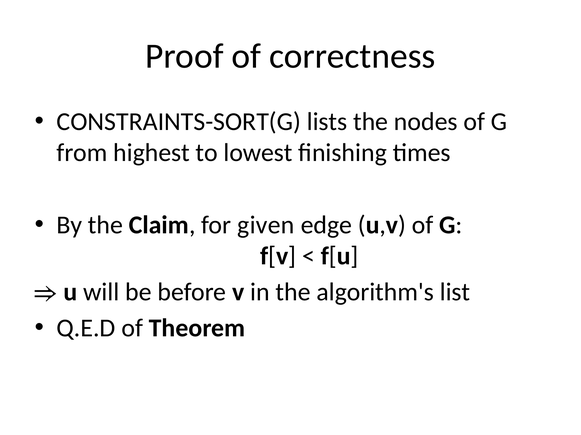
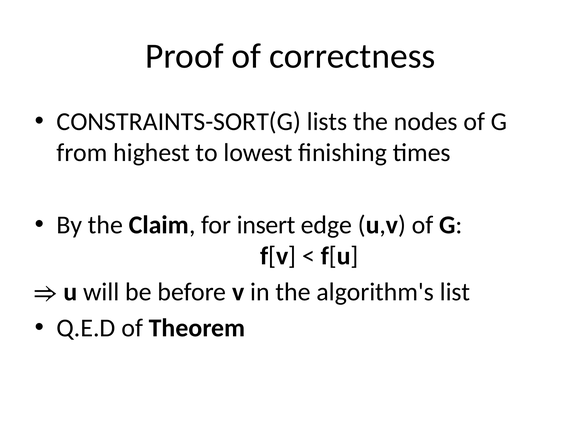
given: given -> insert (266, 225)
